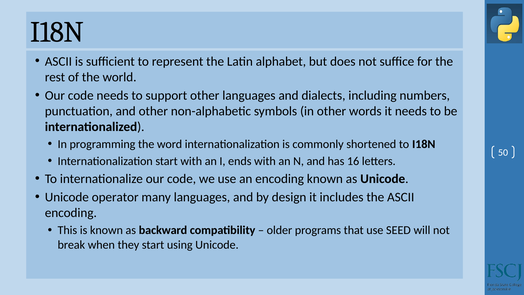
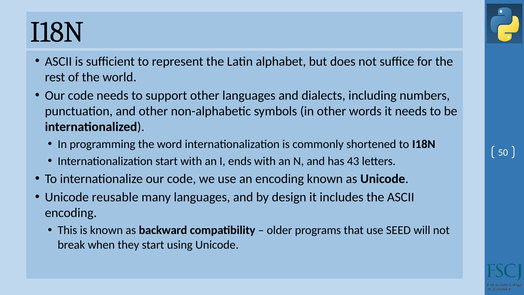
16: 16 -> 43 (353, 161)
operator: operator -> reusable (115, 197)
